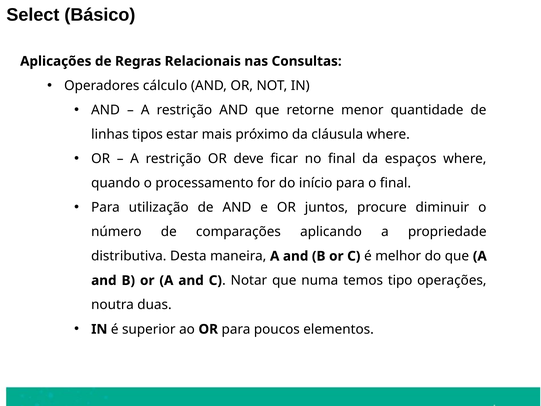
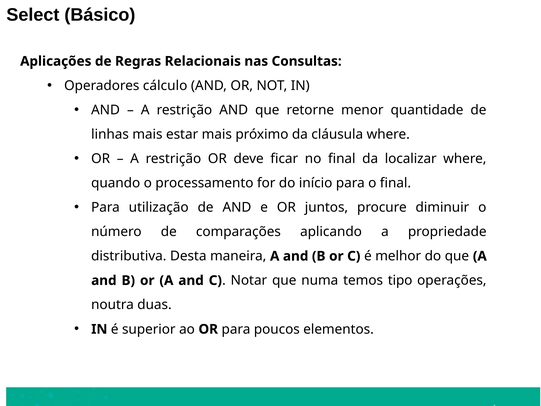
linhas tipos: tipos -> mais (147, 134)
espaços: espaços -> localizar (411, 159)
